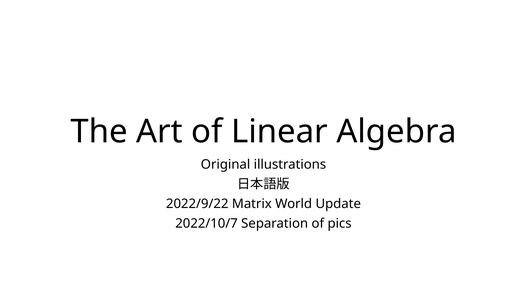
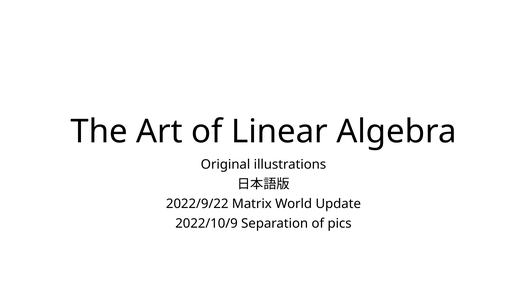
2022/10/7: 2022/10/7 -> 2022/10/9 (207, 224)
